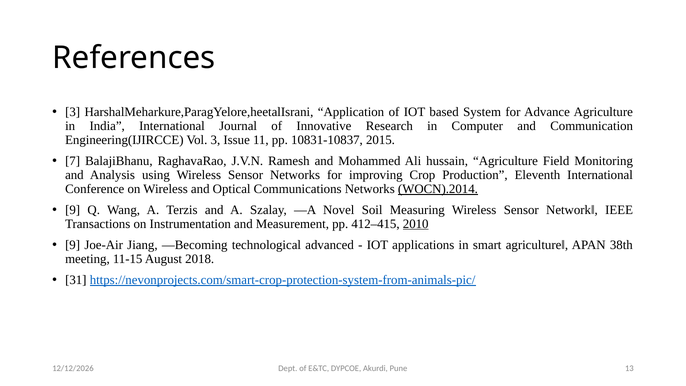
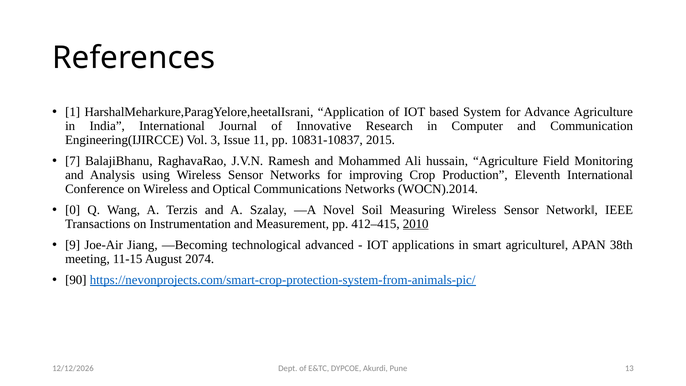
3: 3 -> 1 (73, 112)
WOCN).2014 underline: present -> none (438, 189)
9: 9 -> 0 (73, 210)
2018: 2018 -> 2074 (200, 259)
31: 31 -> 90 (76, 280)
